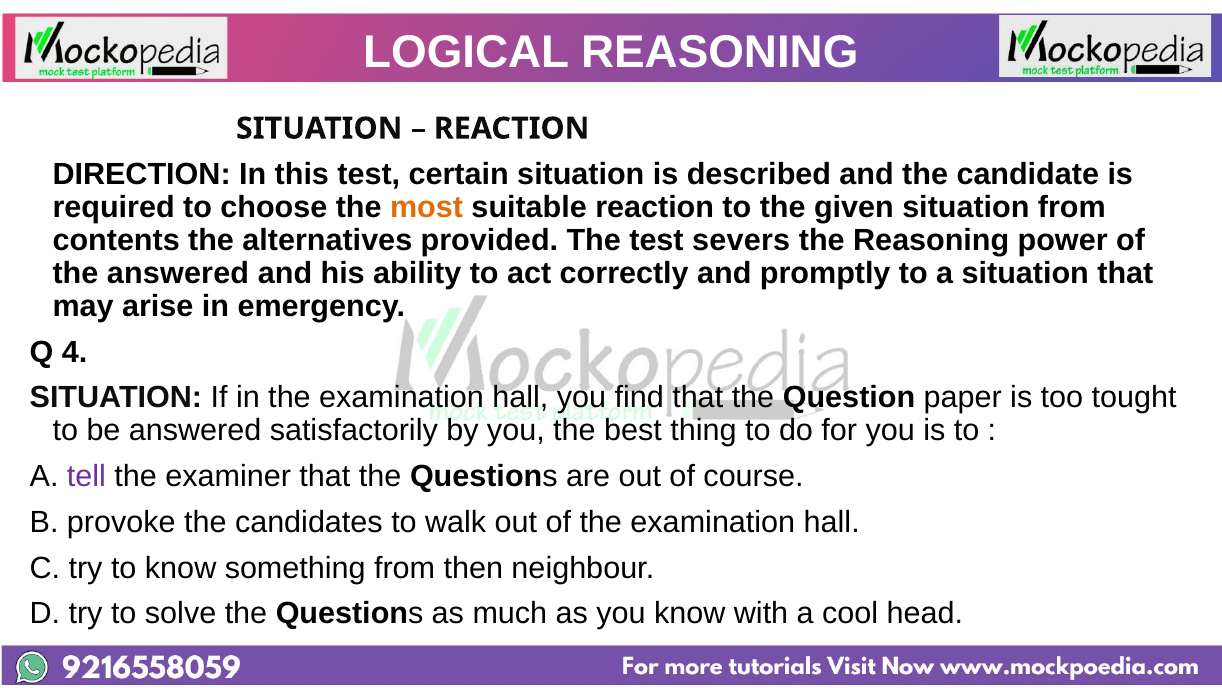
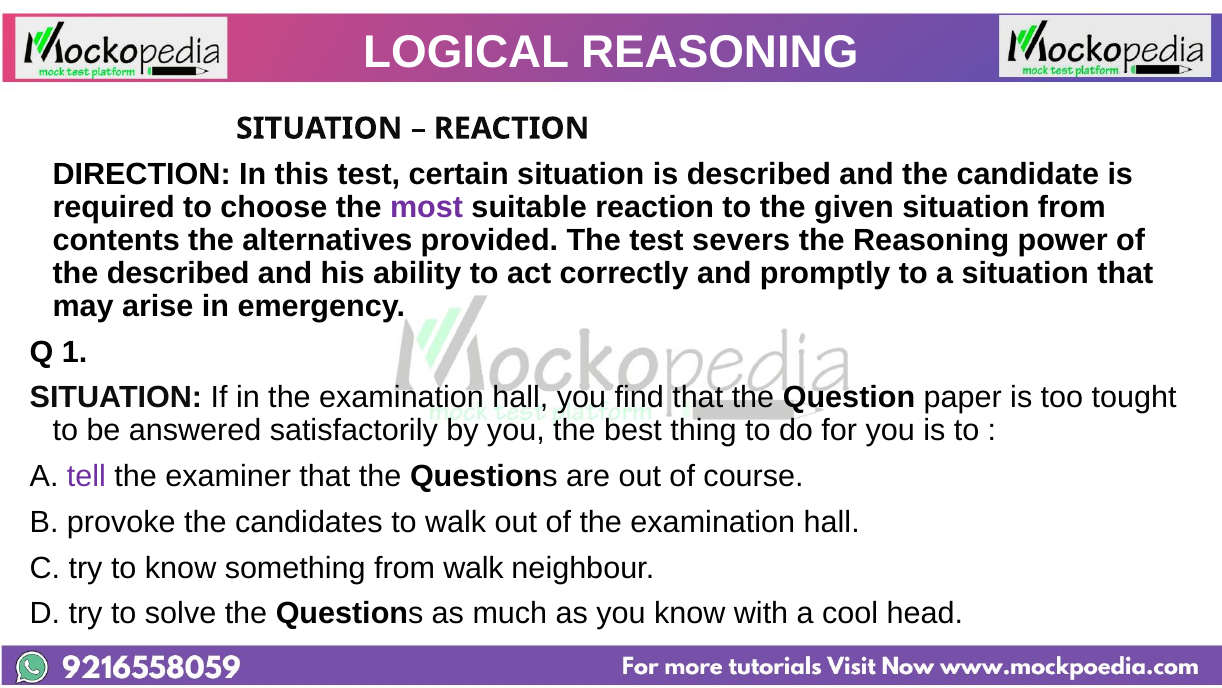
most colour: orange -> purple (427, 207)
the answered: answered -> described (178, 273)
4: 4 -> 1 (75, 352)
from then: then -> walk (474, 568)
